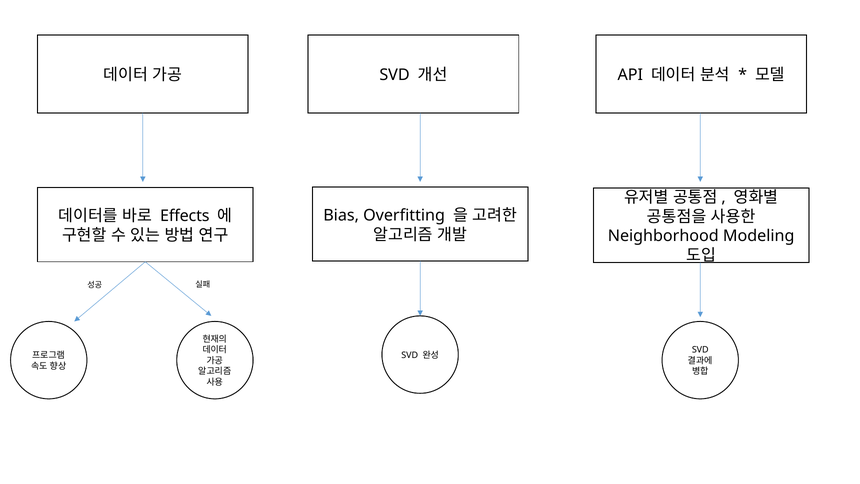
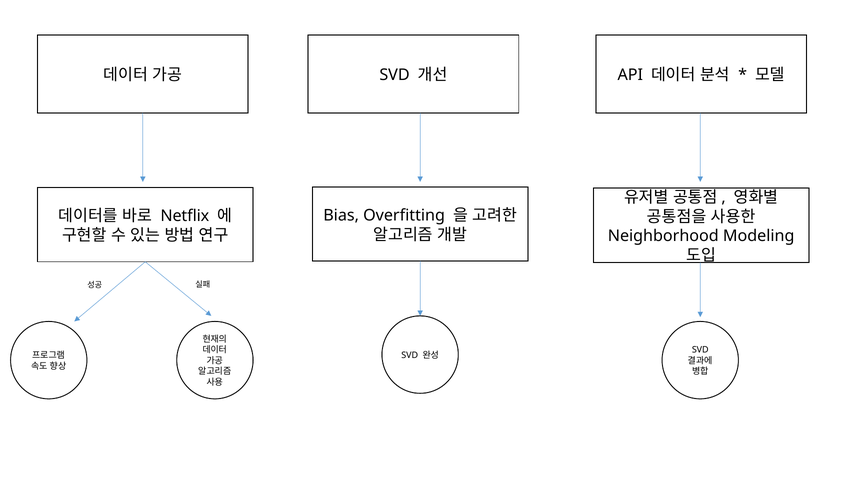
Effects: Effects -> Netflix (185, 216)
